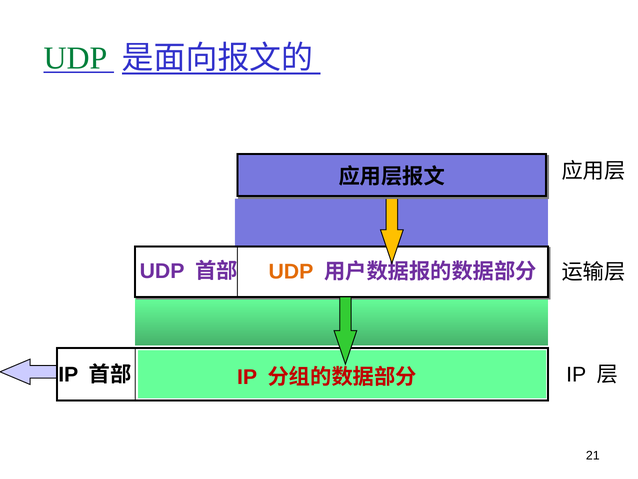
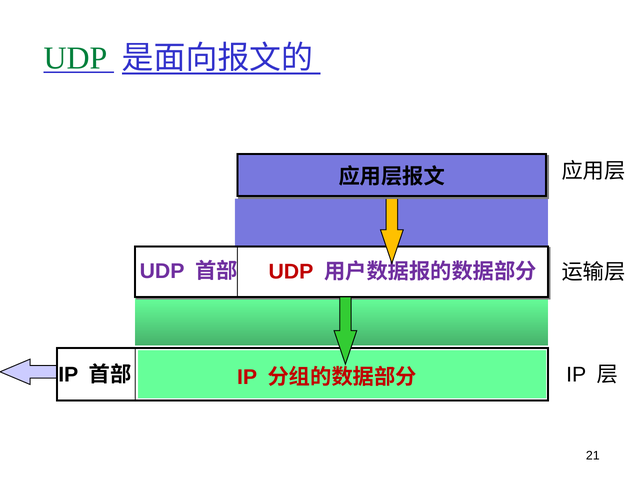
UDP colour: orange -> red (291, 271)
